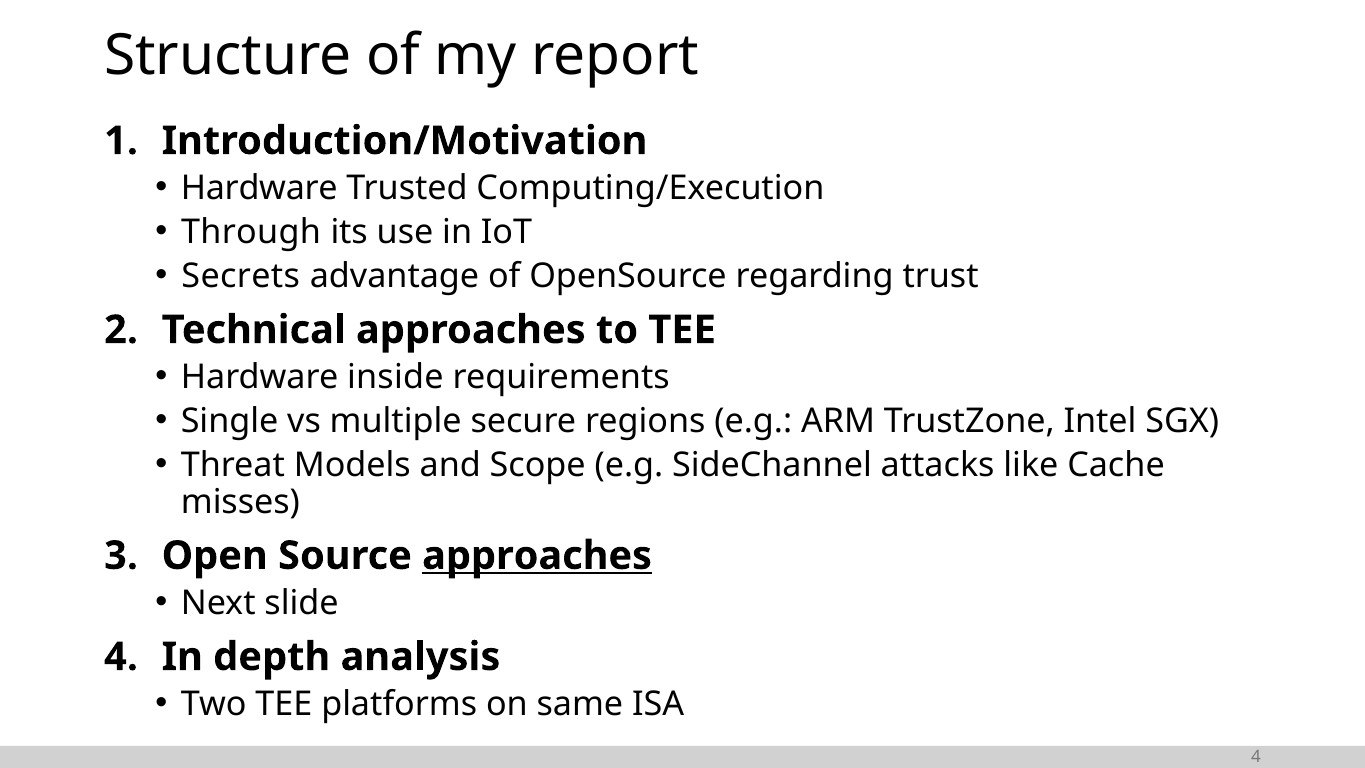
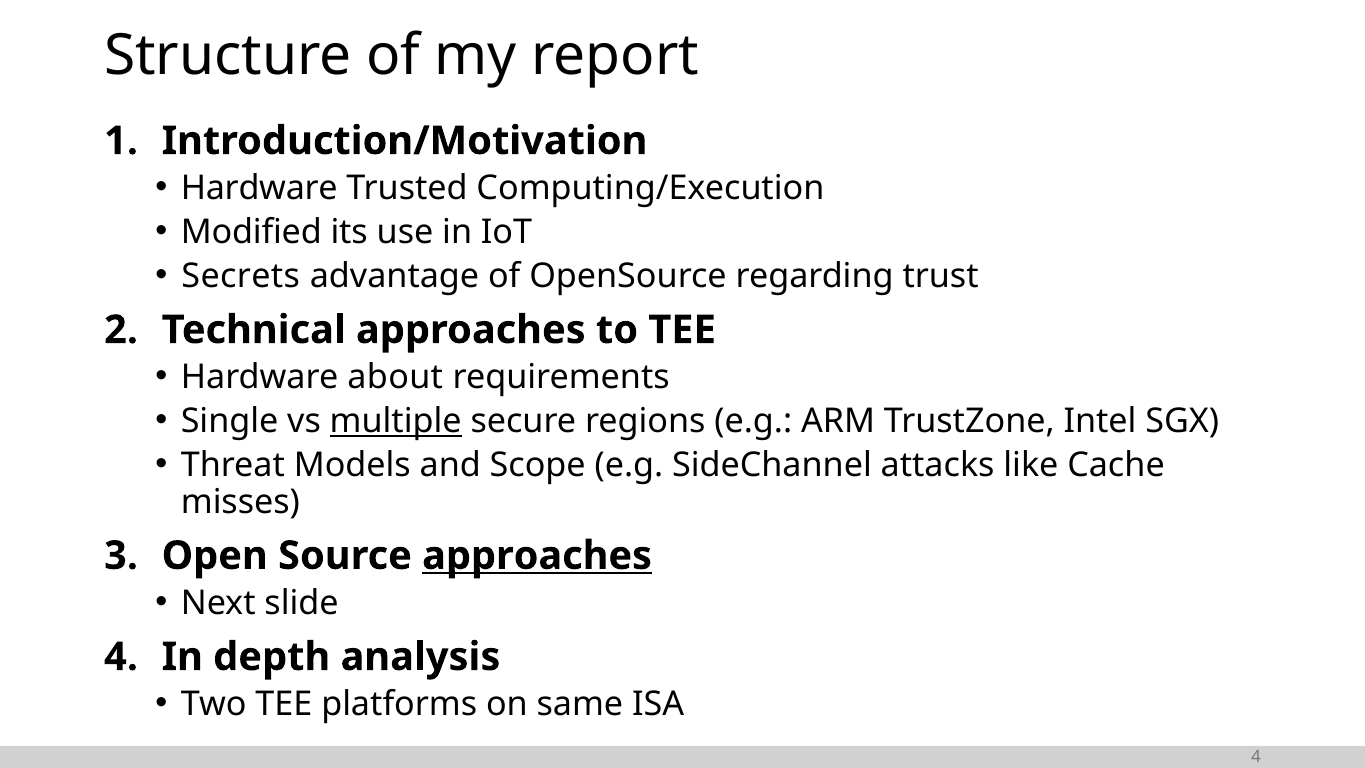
Through: Through -> Modified (251, 232)
inside: inside -> about (395, 377)
multiple underline: none -> present (396, 421)
